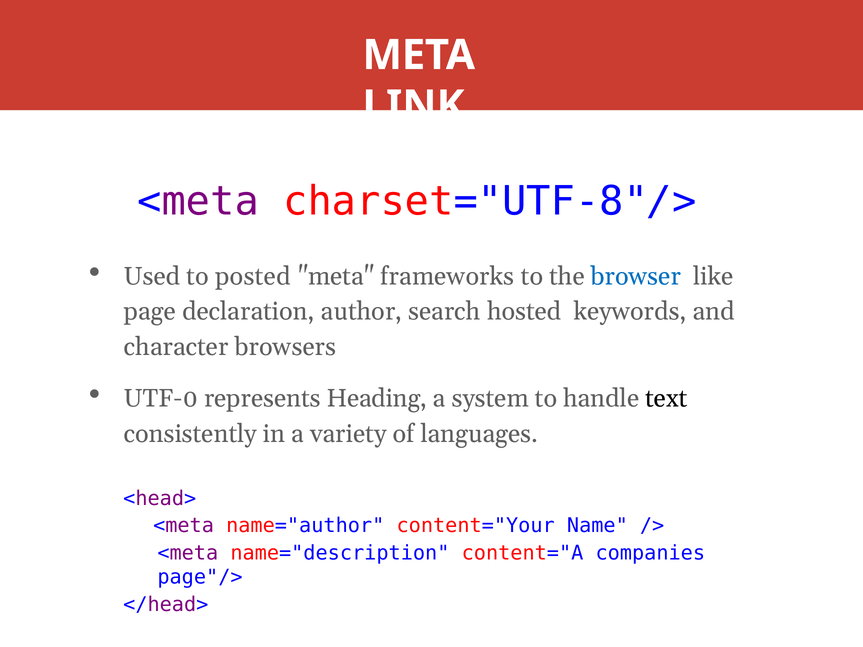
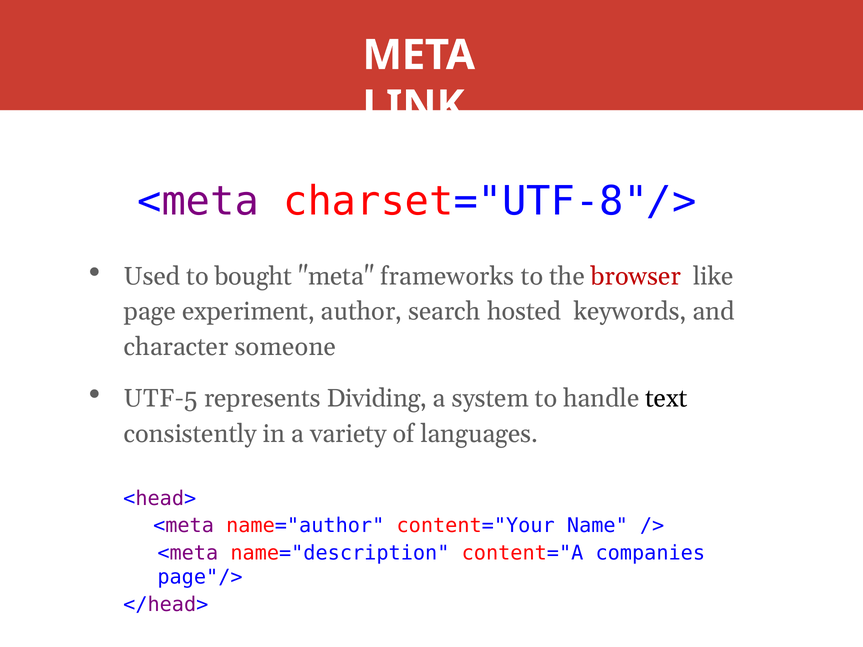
posted: posted -> bought (253, 276)
browser colour: blue -> red (636, 276)
declaration: declaration -> experiment (248, 312)
browsers: browsers -> someone (285, 347)
UTF-0: UTF-0 -> UTF-5 (161, 399)
Heading: Heading -> Dividing (377, 399)
